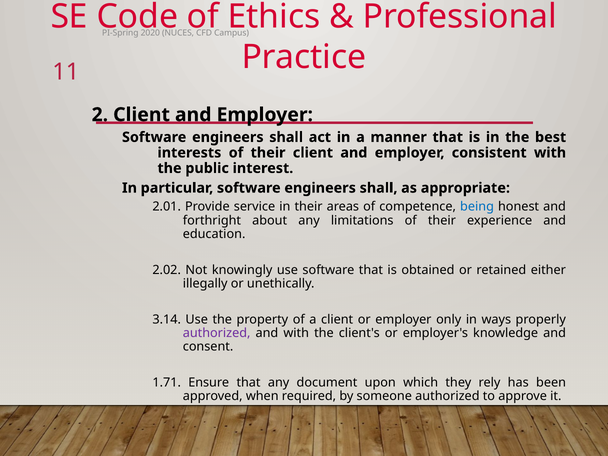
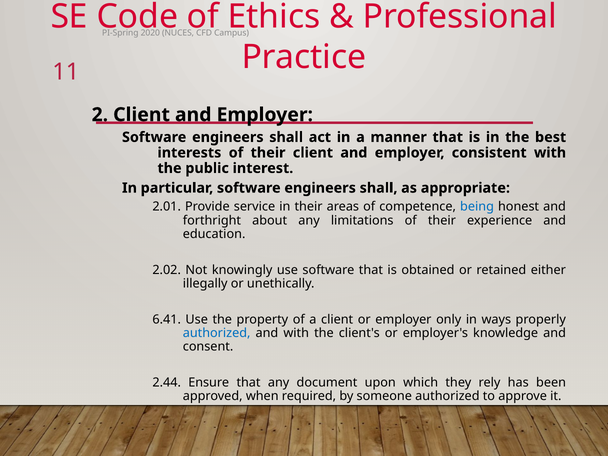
3.14: 3.14 -> 6.41 (167, 319)
authorized colour: purple -> blue (217, 333)
1.71: 1.71 -> 2.44 (167, 383)
